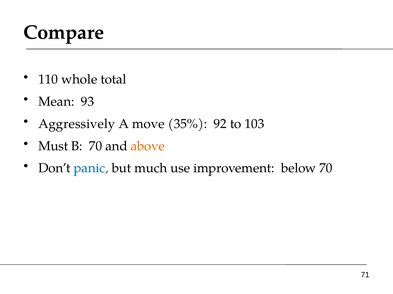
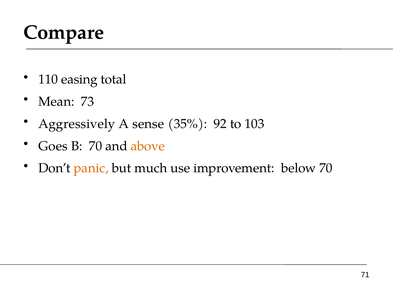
whole: whole -> easing (79, 80)
93: 93 -> 73 (88, 102)
move: move -> sense (148, 124)
Must: Must -> Goes (53, 146)
panic colour: blue -> orange (91, 169)
